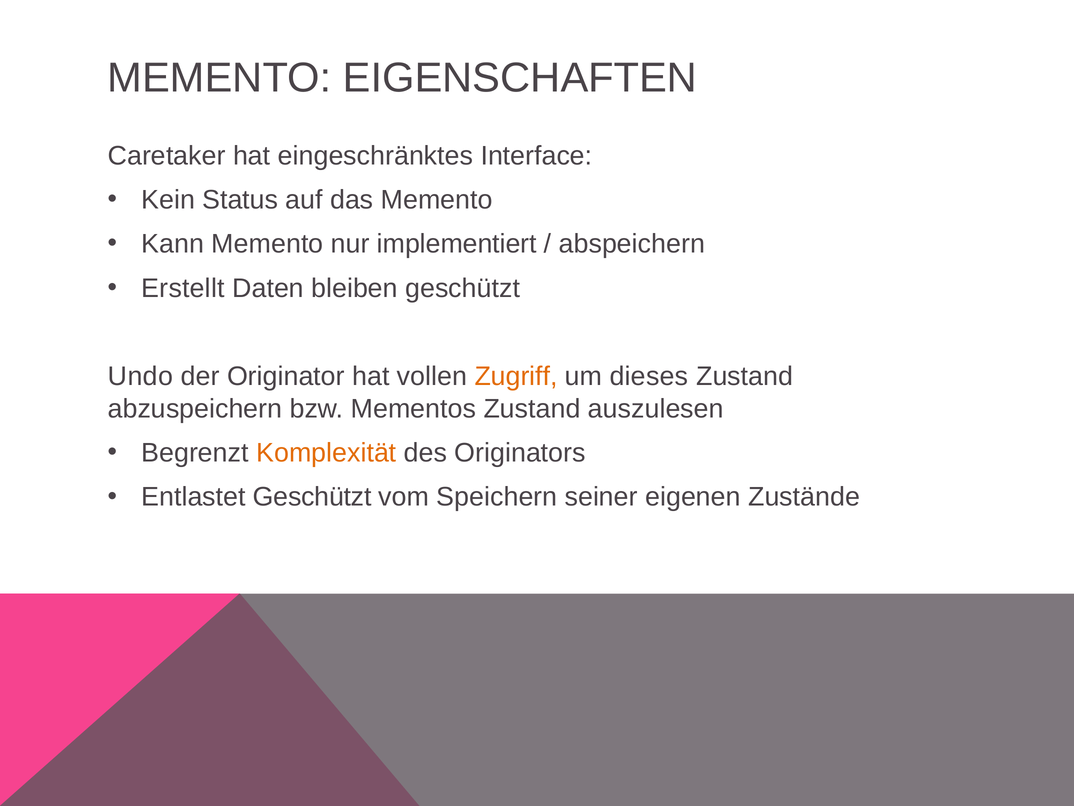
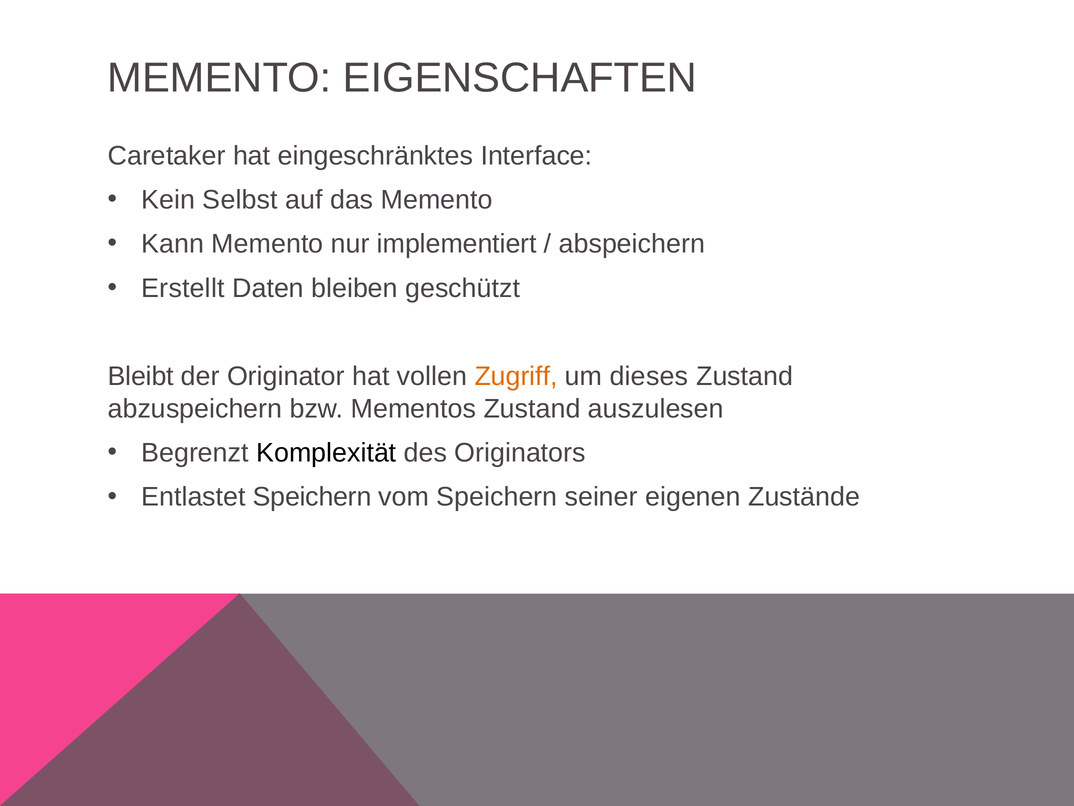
Status: Status -> Selbst (240, 200)
Undo: Undo -> Bleibt (141, 376)
Komplexität colour: orange -> black (326, 453)
Entlastet Geschützt: Geschützt -> Speichern (312, 497)
